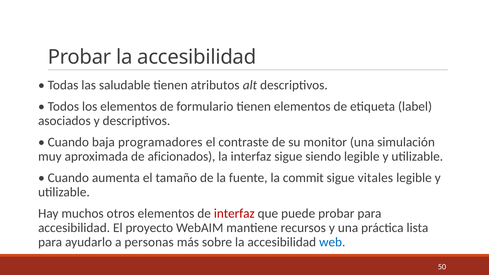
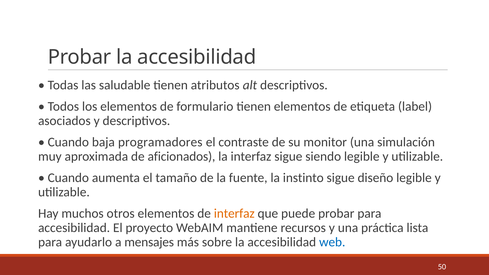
commit: commit -> instinto (303, 178)
vitales: vitales -> diseño (375, 178)
interfaz colour: red -> orange (234, 214)
personas: personas -> mensajes (149, 242)
